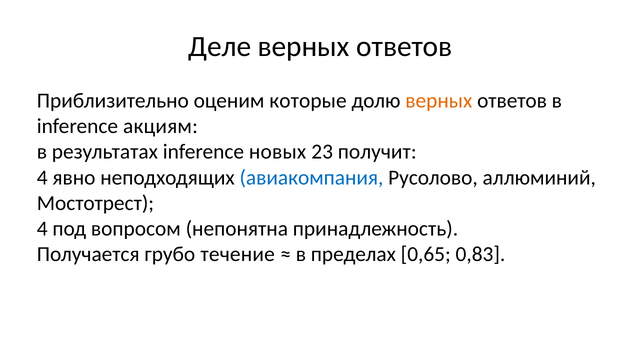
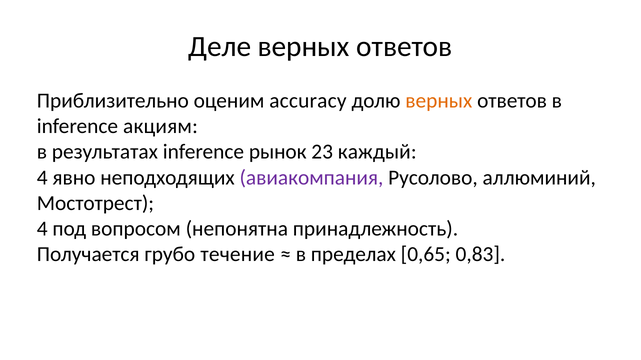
которые: которые -> accuracy (308, 101)
новых: новых -> рынок (278, 152)
получит: получит -> каждый (377, 152)
авиакомпания colour: blue -> purple (311, 178)
